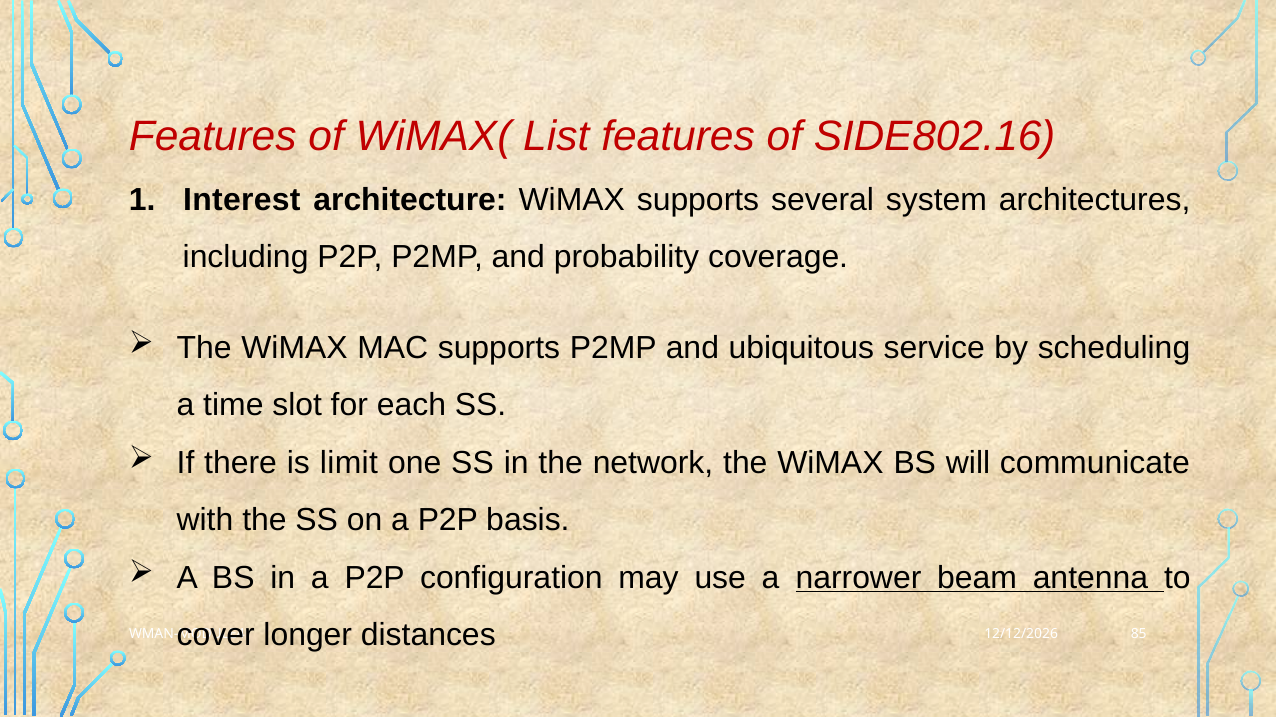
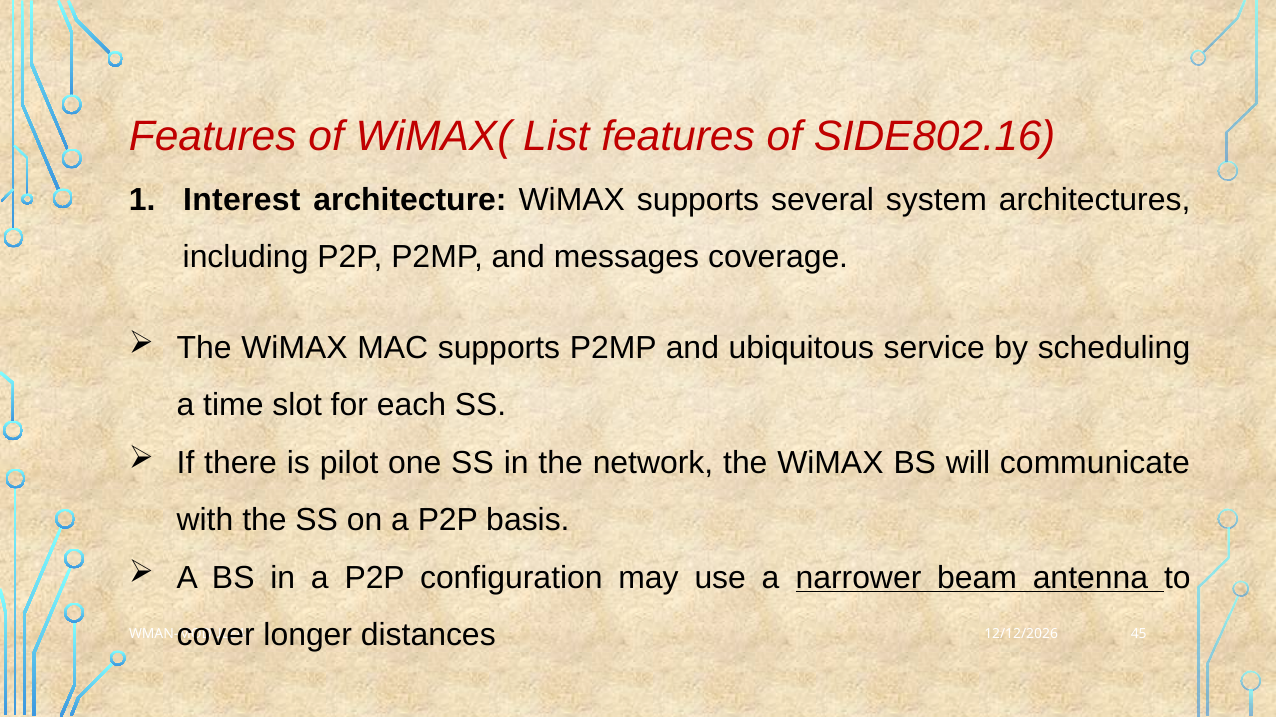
probability: probability -> messages (626, 258)
limit: limit -> pilot (349, 463)
85: 85 -> 45 (1139, 635)
